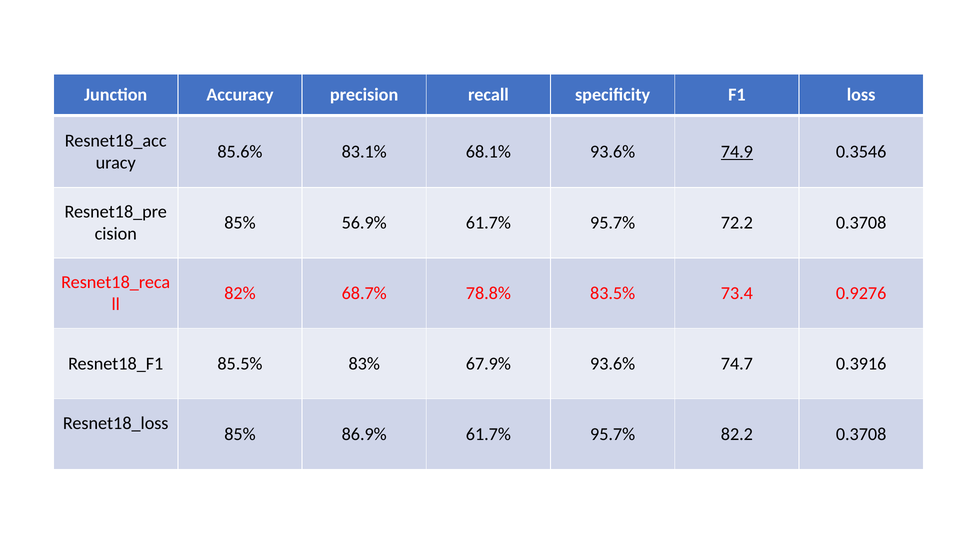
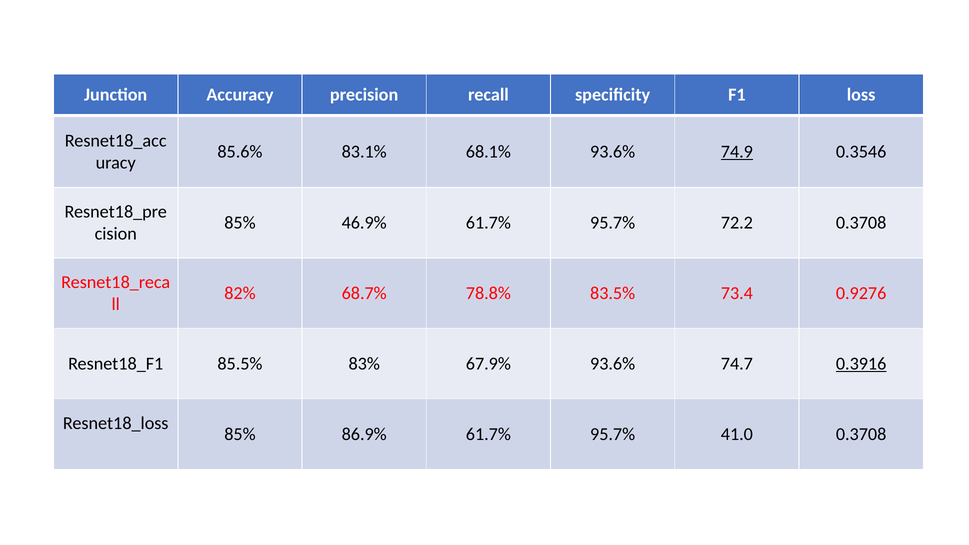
56.9%: 56.9% -> 46.9% (364, 223)
0.3916 underline: none -> present (861, 364)
82.2: 82.2 -> 41.0 (737, 434)
